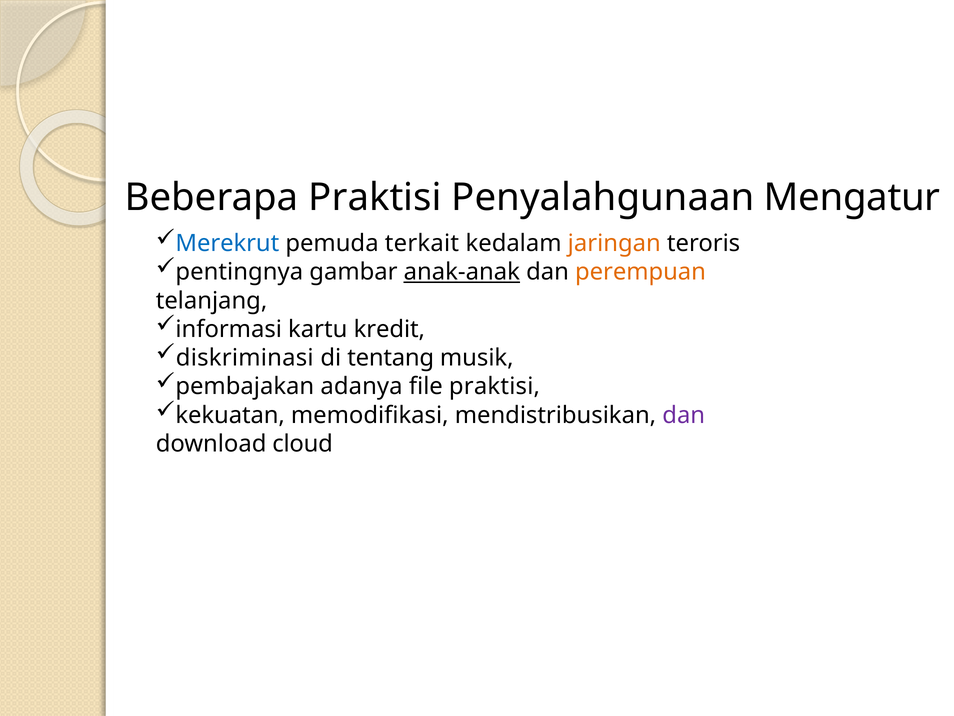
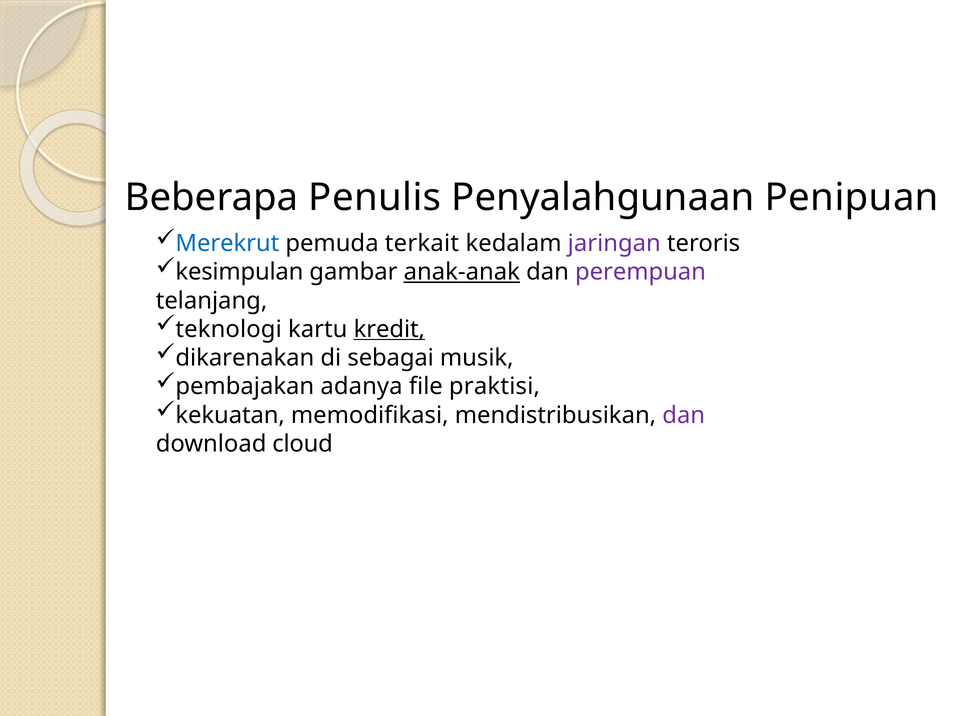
Beberapa Praktisi: Praktisi -> Penulis (375, 197)
Mengatur: Mengatur -> Penipuan (852, 197)
jaringan colour: orange -> purple (614, 243)
pentingnya: pentingnya -> kesimpulan (239, 272)
perempuan colour: orange -> purple (641, 272)
informasi: informasi -> teknologi (229, 329)
kredit underline: none -> present (389, 329)
diskriminasi: diskriminasi -> dikarenakan (245, 358)
tentang: tentang -> sebagai (391, 358)
